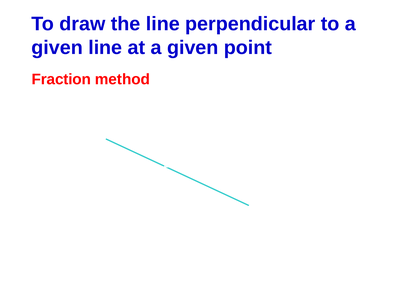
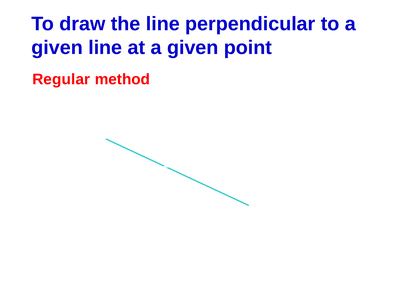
Fraction: Fraction -> Regular (61, 80)
